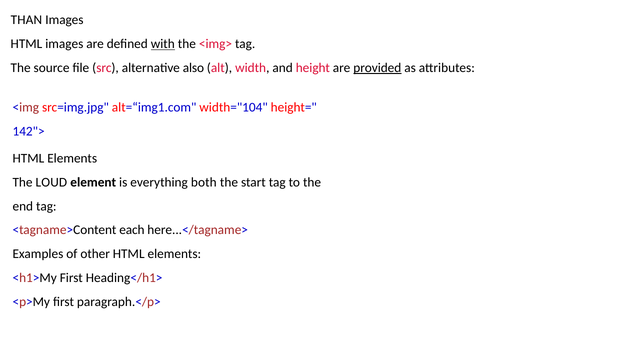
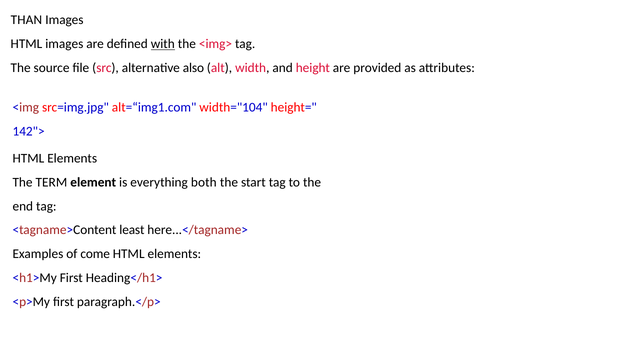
provided underline: present -> none (377, 68)
LOUD: LOUD -> TERM (51, 182)
each: each -> least (132, 230)
other: other -> come (95, 254)
